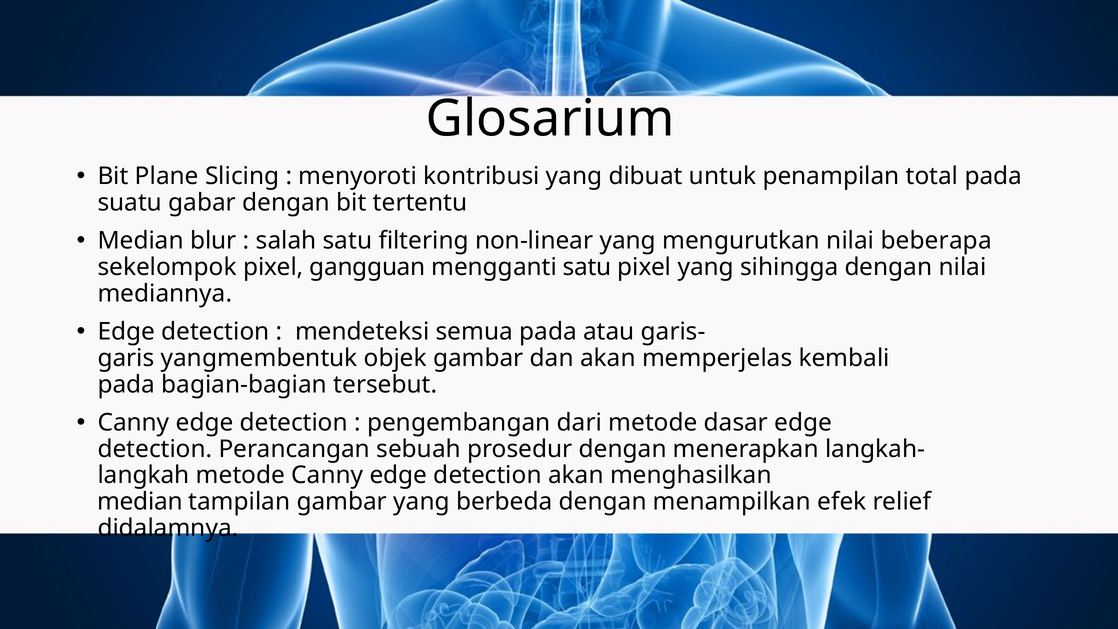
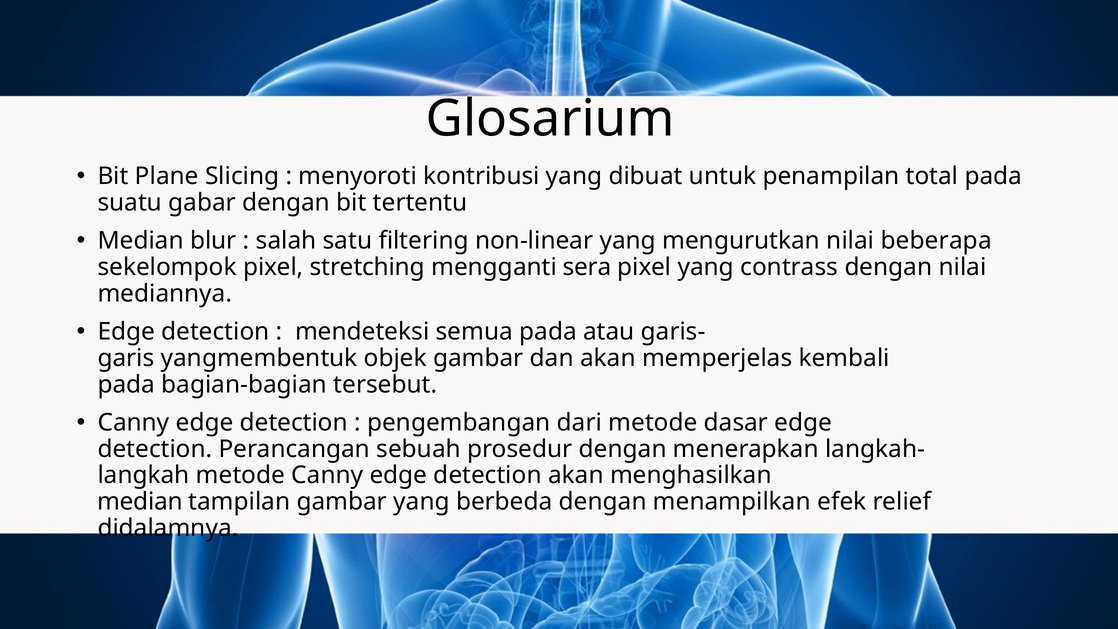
gangguan: gangguan -> stretching (367, 267)
mengganti satu: satu -> sera (587, 267)
sihingga: sihingga -> contrass (789, 267)
